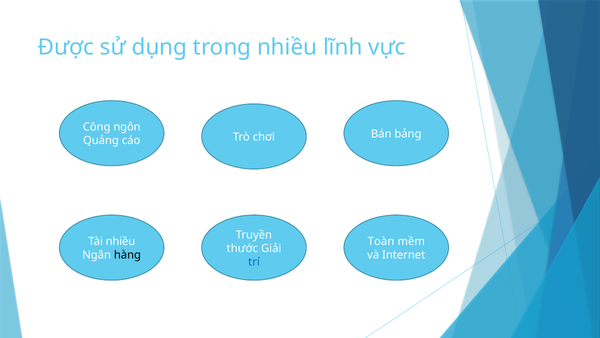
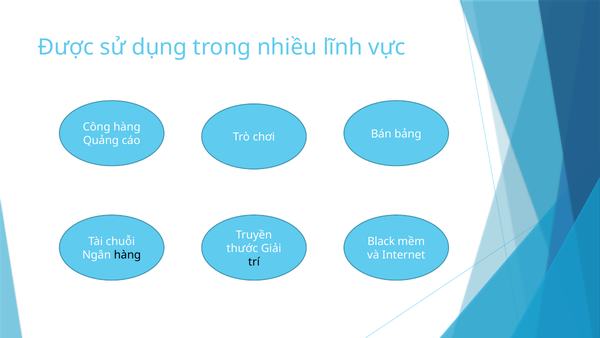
Công ngôn: ngôn -> hàng (127, 127)
Tài nhiều: nhiều -> chuỗi (120, 241)
Toàn: Toàn -> Black (381, 241)
trí colour: blue -> black (254, 262)
